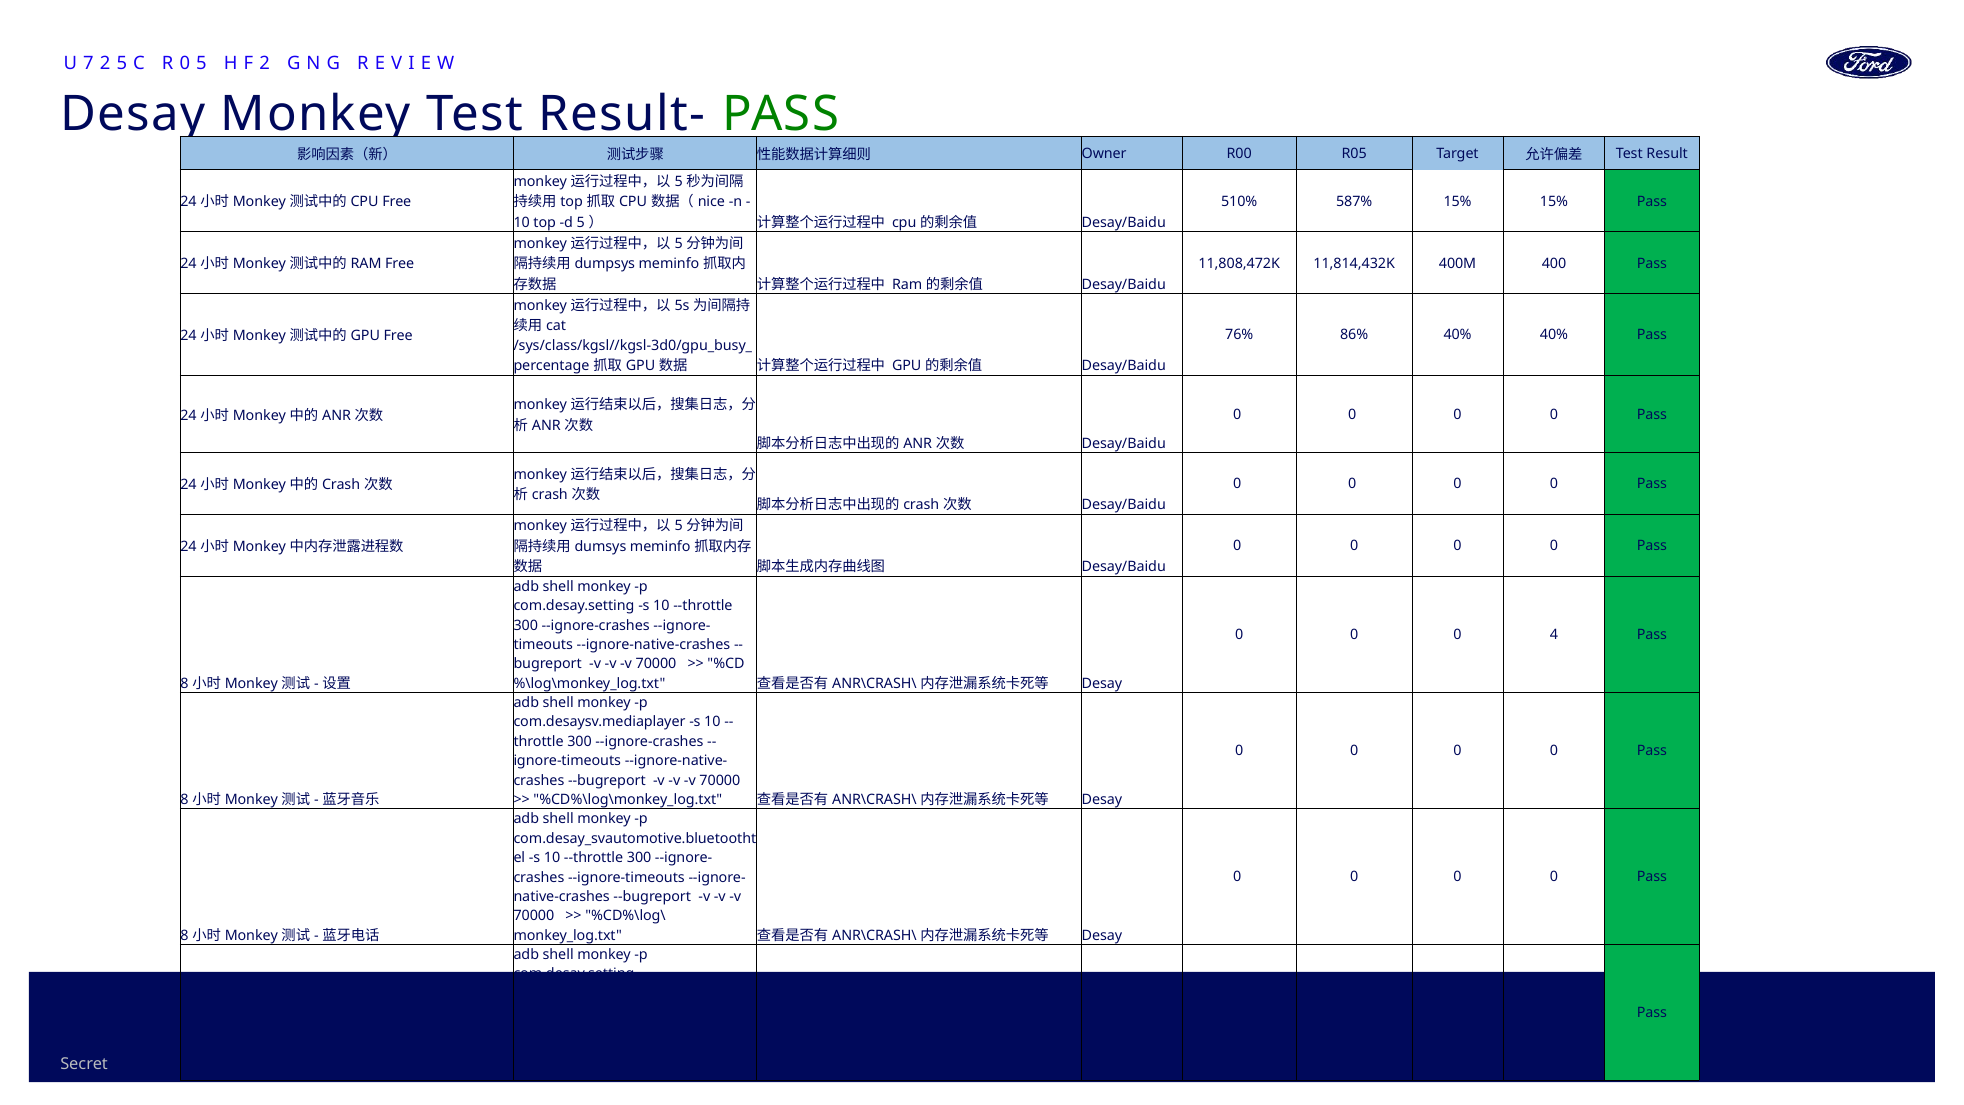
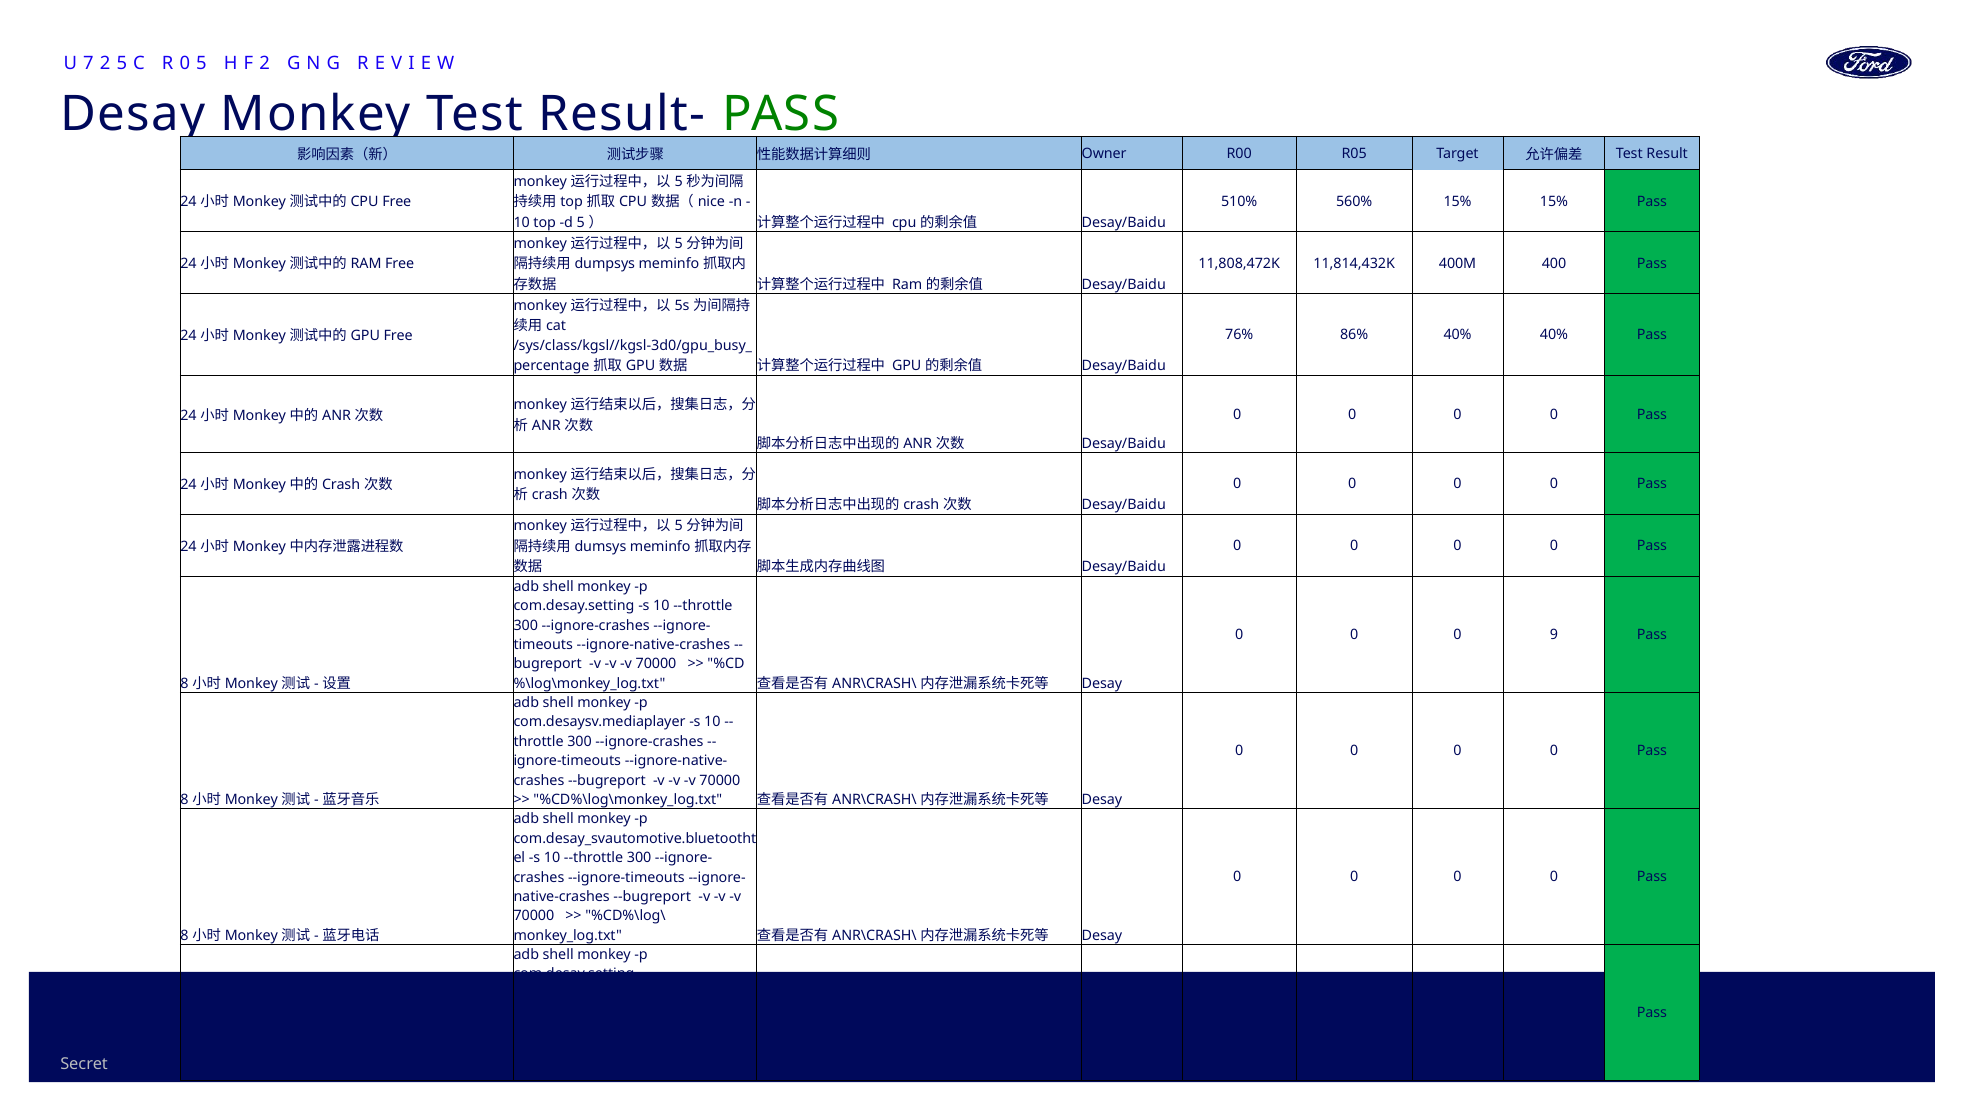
587%: 587% -> 560% (1354, 201)
4: 4 -> 9 (1554, 635)
